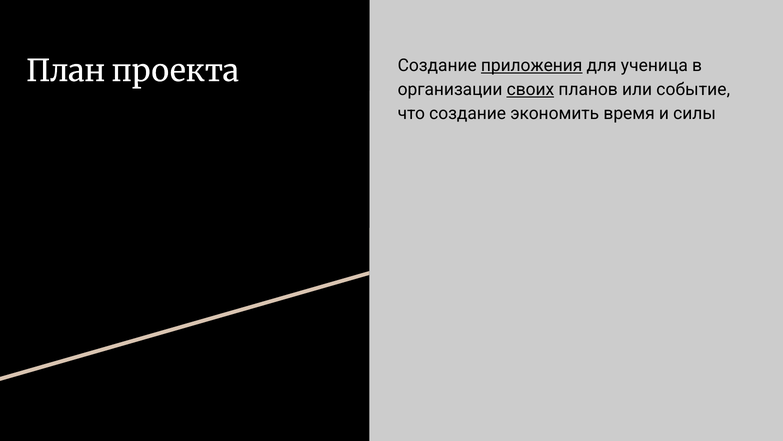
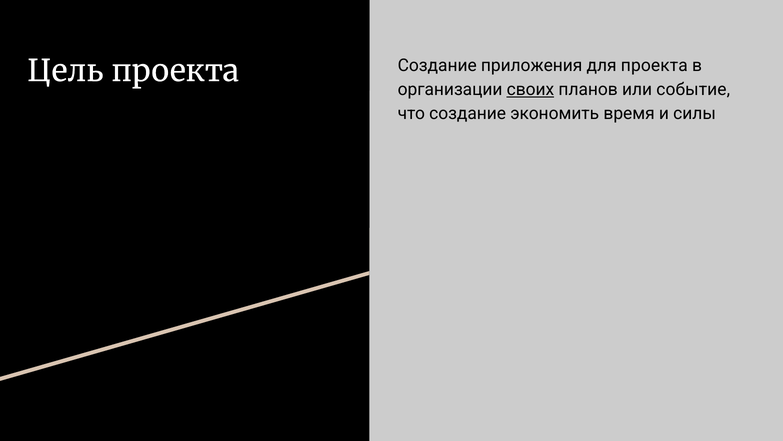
План: План -> Цель (65, 71)
приложения underline: present -> none (532, 65)
для ученица: ученица -> проекта (654, 65)
